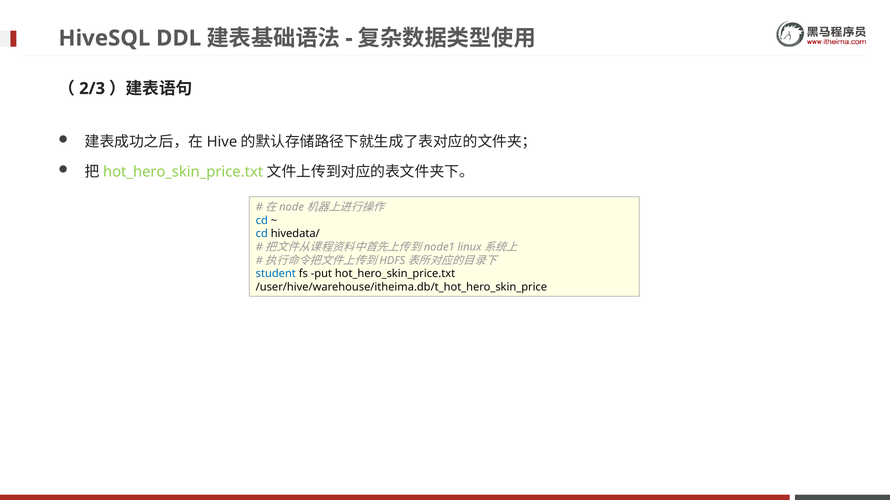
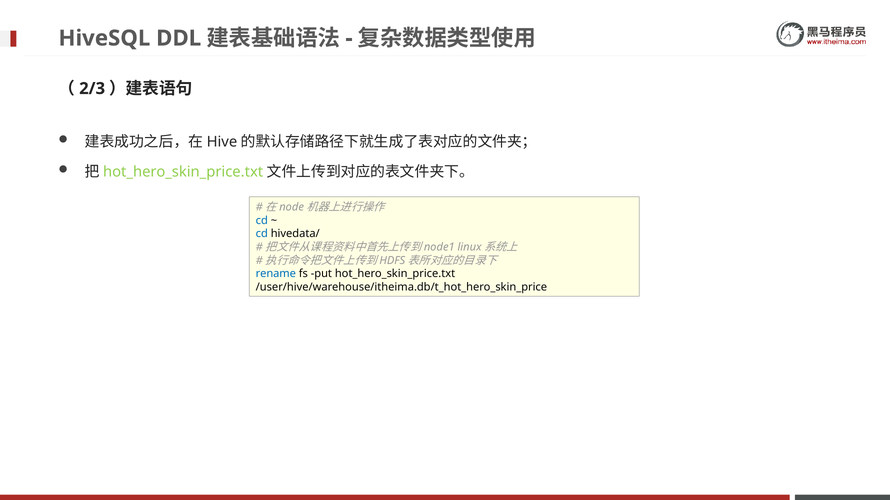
student: student -> rename (276, 274)
